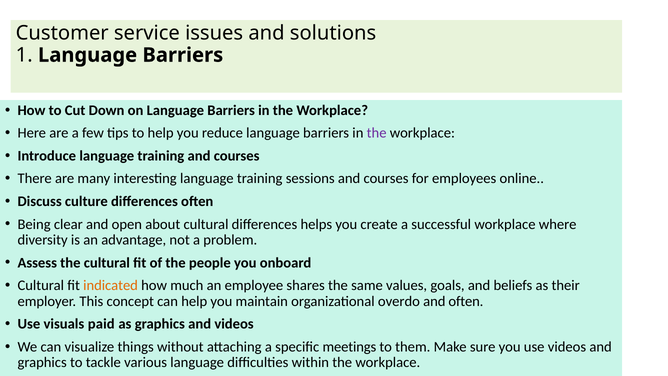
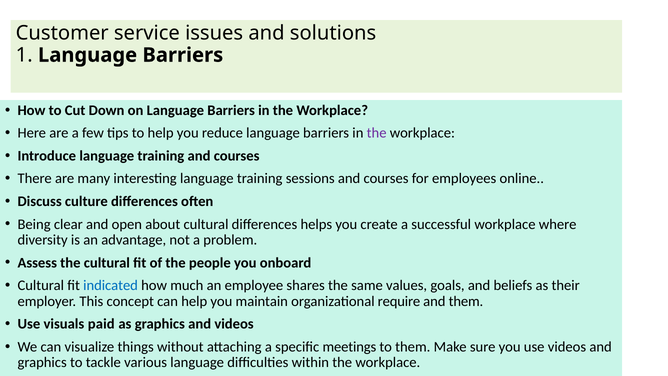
indicated colour: orange -> blue (111, 285)
overdo: overdo -> require (399, 301)
and often: often -> them (466, 301)
